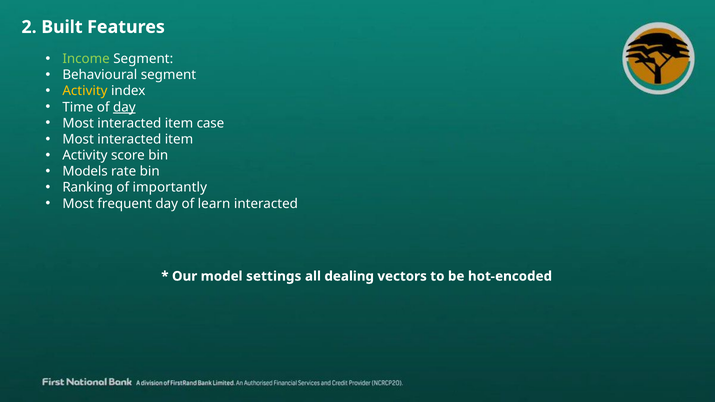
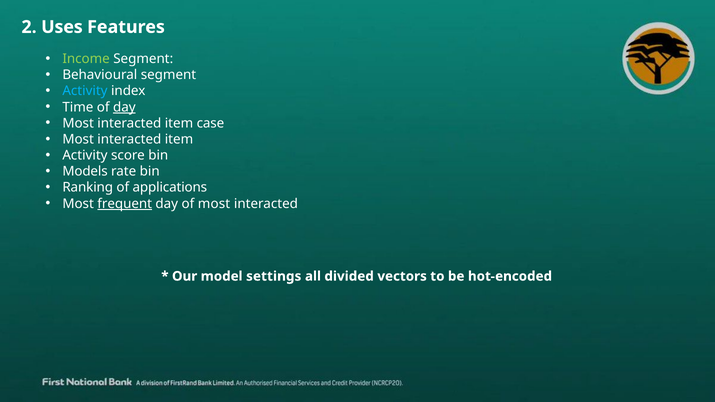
Built: Built -> Uses (62, 27)
Activity colour: yellow -> light blue (85, 91)
importantly: importantly -> applications (170, 188)
frequent underline: none -> present (125, 204)
of learn: learn -> most (214, 204)
dealing: dealing -> divided (349, 276)
